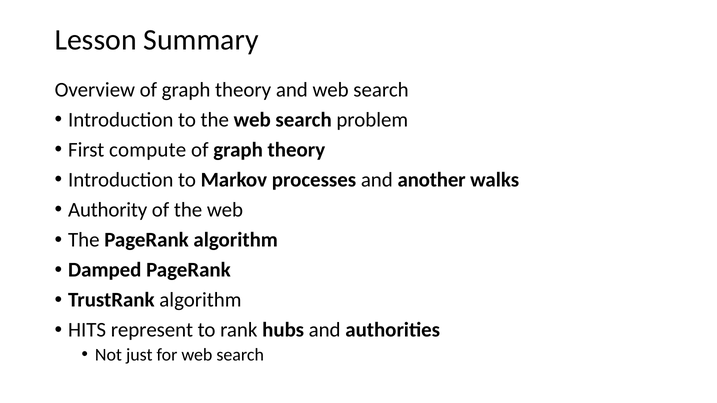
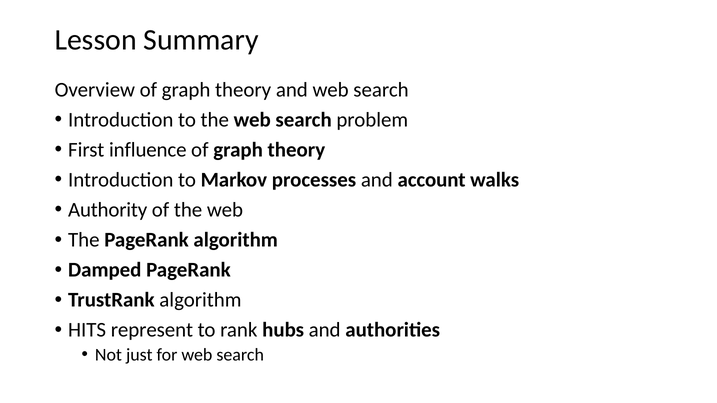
compute: compute -> influence (148, 150)
another: another -> account (432, 180)
